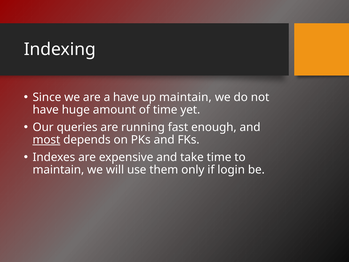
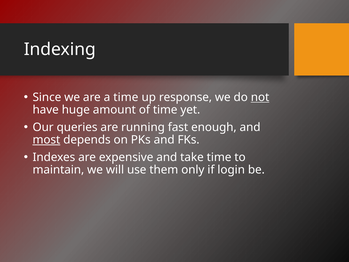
a have: have -> time (126, 97)
up maintain: maintain -> response (185, 97)
not underline: none -> present (260, 97)
